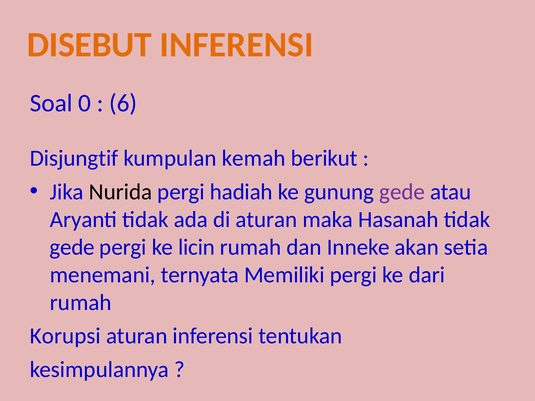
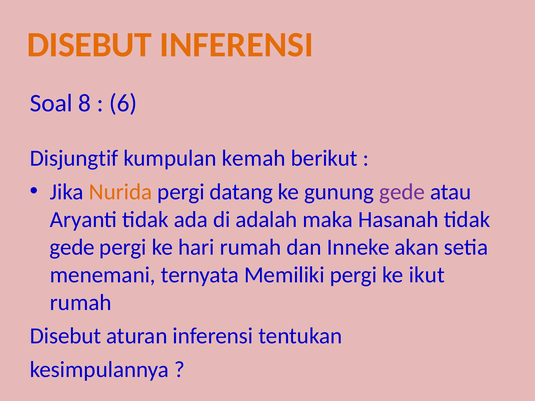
0: 0 -> 8 (85, 103)
Nurida colour: black -> orange (120, 192)
hadiah: hadiah -> datang (241, 192)
di aturan: aturan -> adalah (267, 220)
licin: licin -> hari (196, 247)
dari: dari -> ikut (427, 275)
Korupsi: Korupsi -> Disebut (65, 336)
